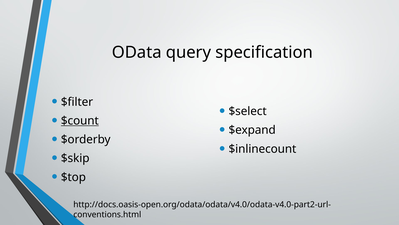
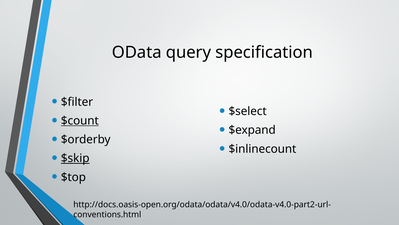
$skip underline: none -> present (75, 158)
